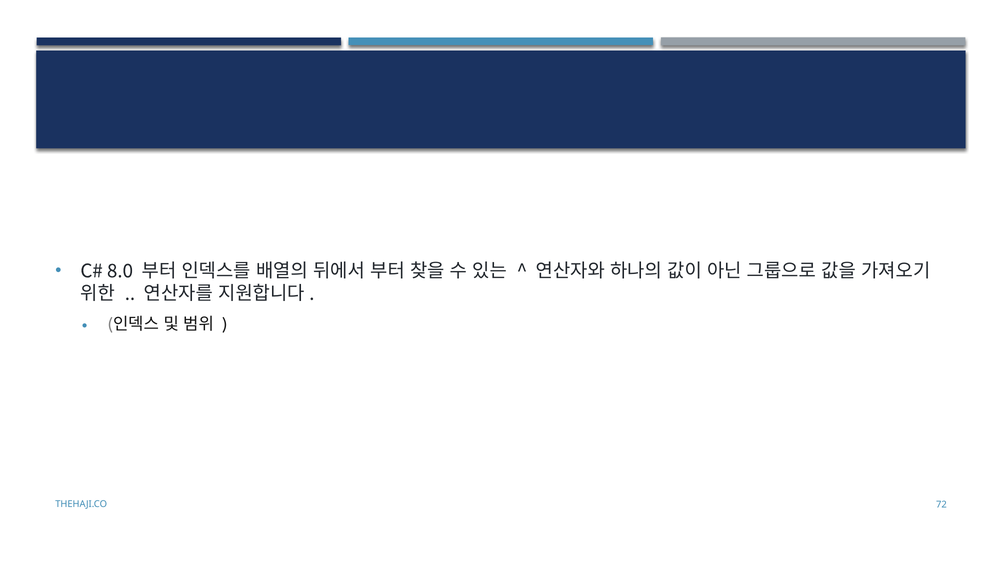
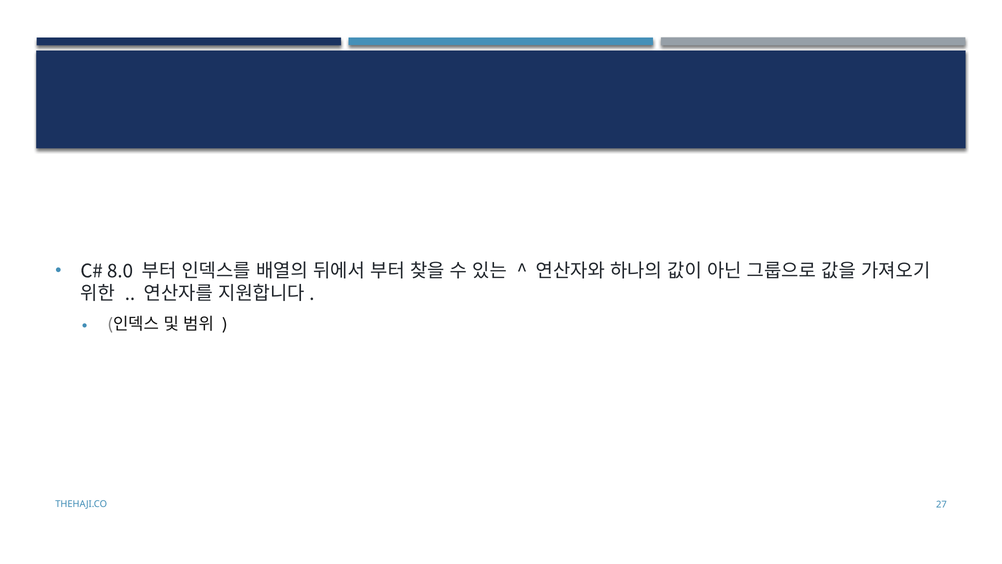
72: 72 -> 27 (941, 504)
